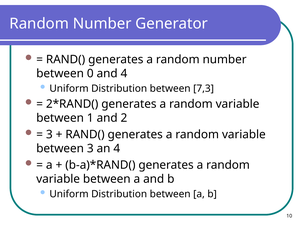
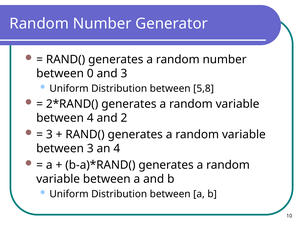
and 4: 4 -> 3 (124, 73)
7,3: 7,3 -> 5,8 (204, 88)
between 1: 1 -> 4 (90, 118)
